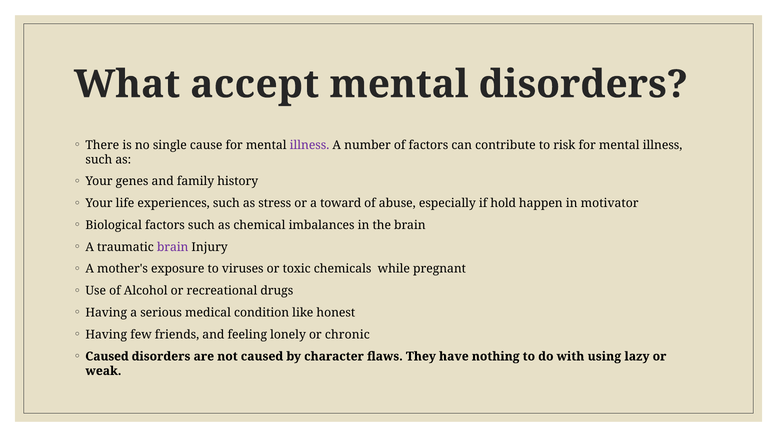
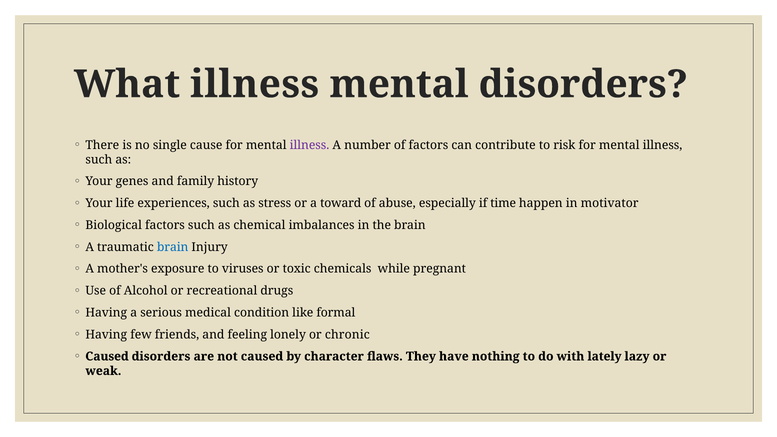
What accept: accept -> illness (255, 84)
hold: hold -> time (503, 203)
brain colour: purple -> blue (173, 247)
honest: honest -> formal (336, 313)
using: using -> lately (605, 356)
